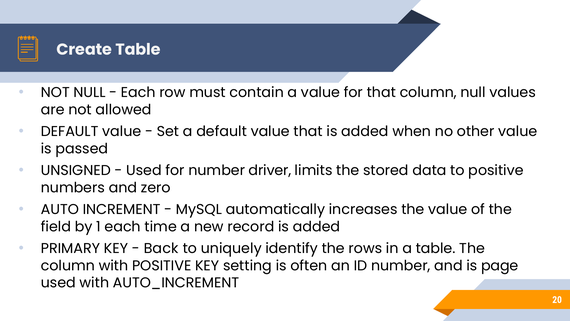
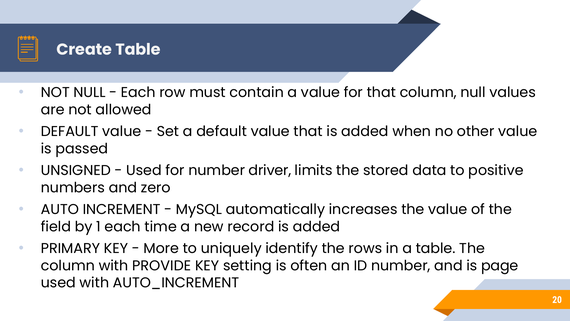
Back: Back -> More (161, 248)
with POSITIVE: POSITIVE -> PROVIDE (162, 265)
